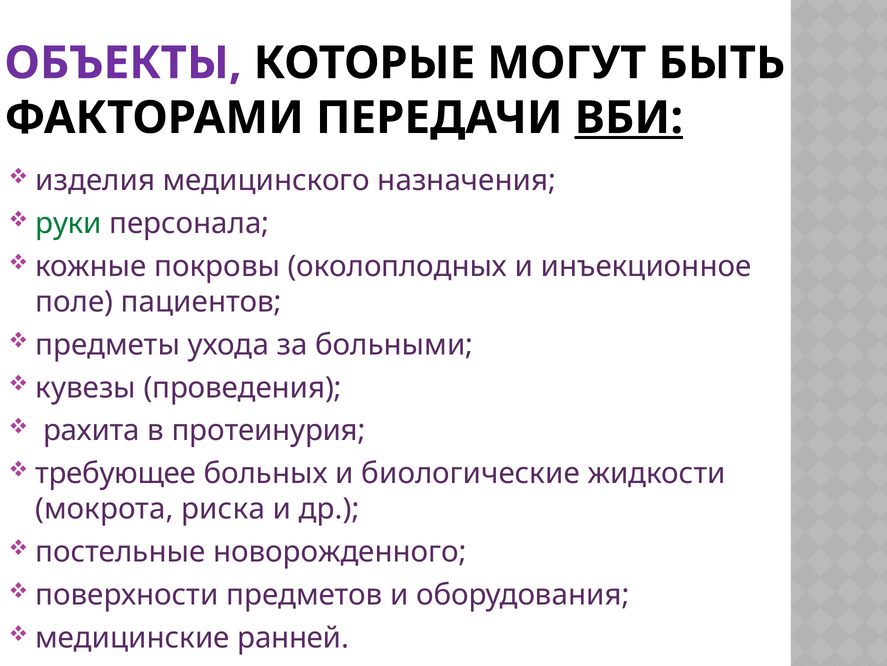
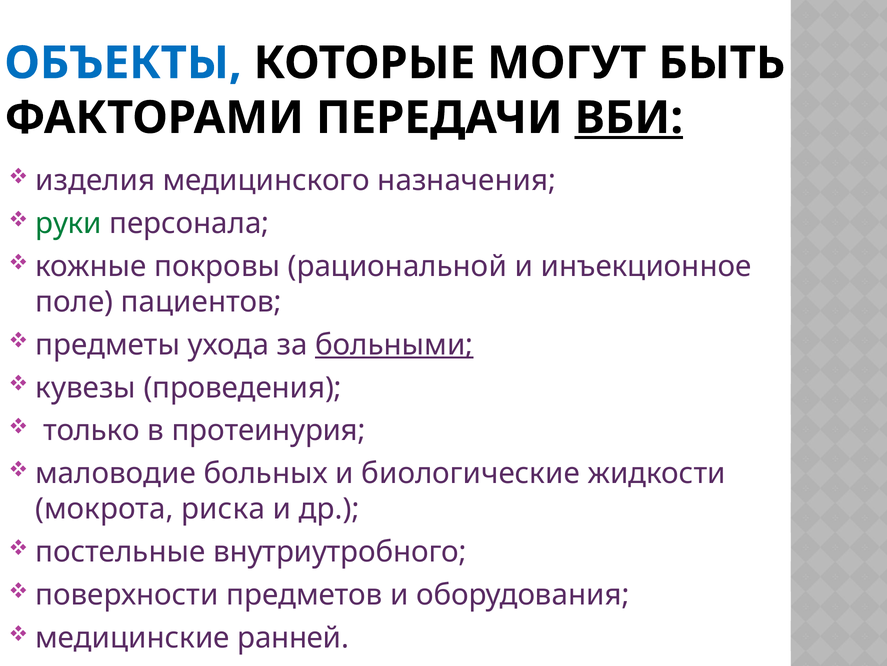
ОБЪЕКТЫ colour: purple -> blue (123, 63)
околоплодных: околоплодных -> рациональной (397, 266)
больными underline: none -> present (394, 344)
рахита: рахита -> только (91, 430)
требующее: требующее -> маловодие (116, 473)
новорожденного: новорожденного -> внутриутробного (340, 551)
